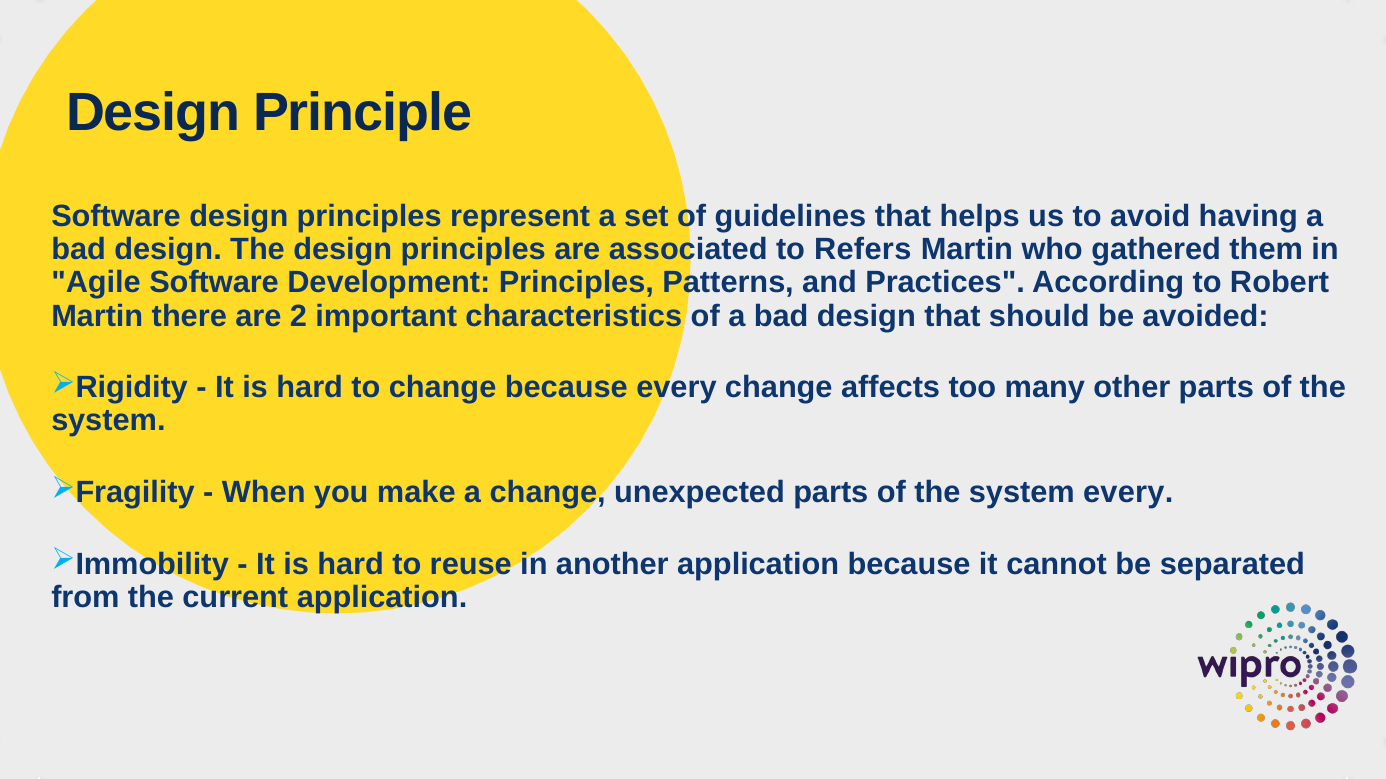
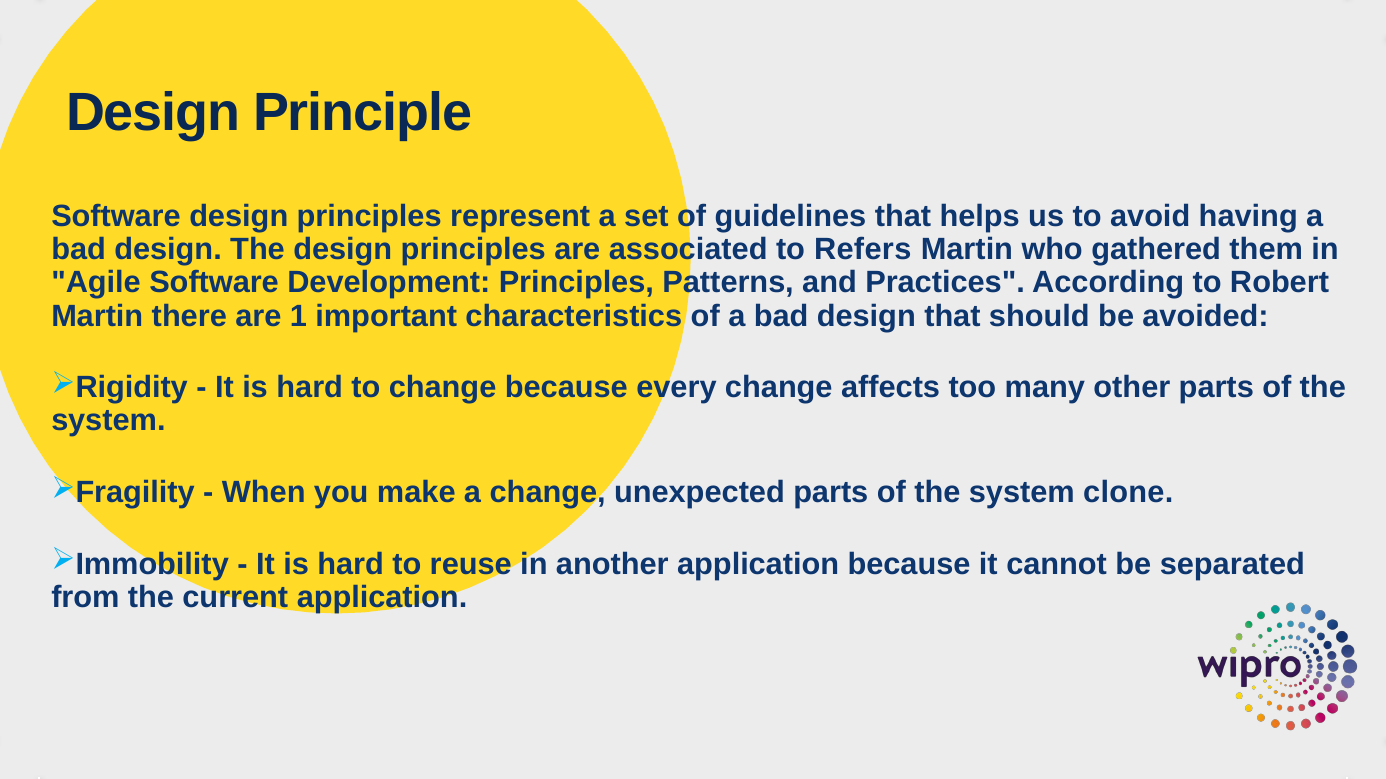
2: 2 -> 1 (298, 316)
system every: every -> clone (1128, 493)
